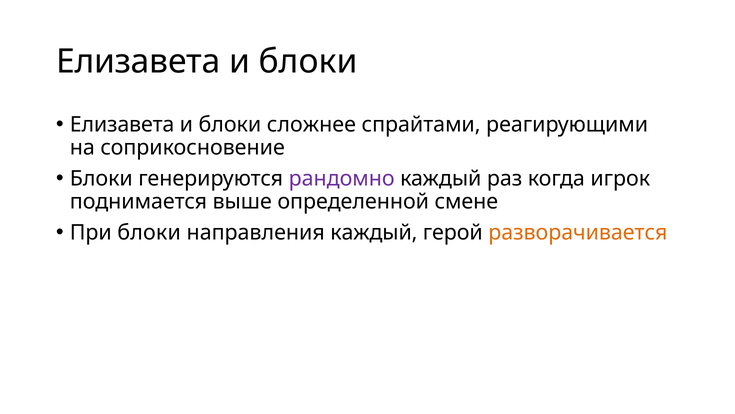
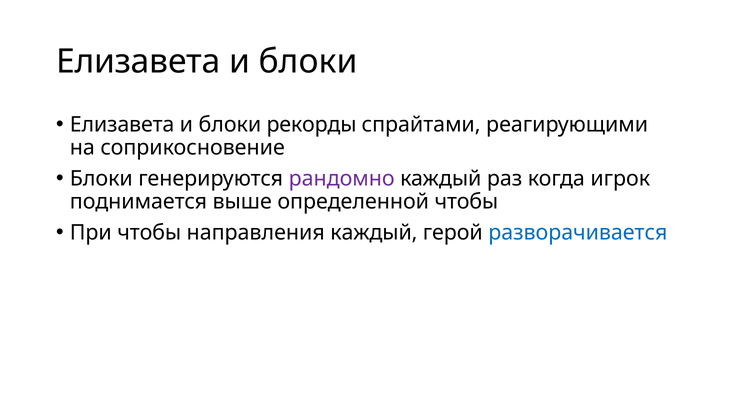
сложнее: сложнее -> рекорды (312, 124)
определенной смене: смене -> чтобы (466, 201)
При блоки: блоки -> чтобы (149, 232)
разворачивается colour: orange -> blue (578, 232)
